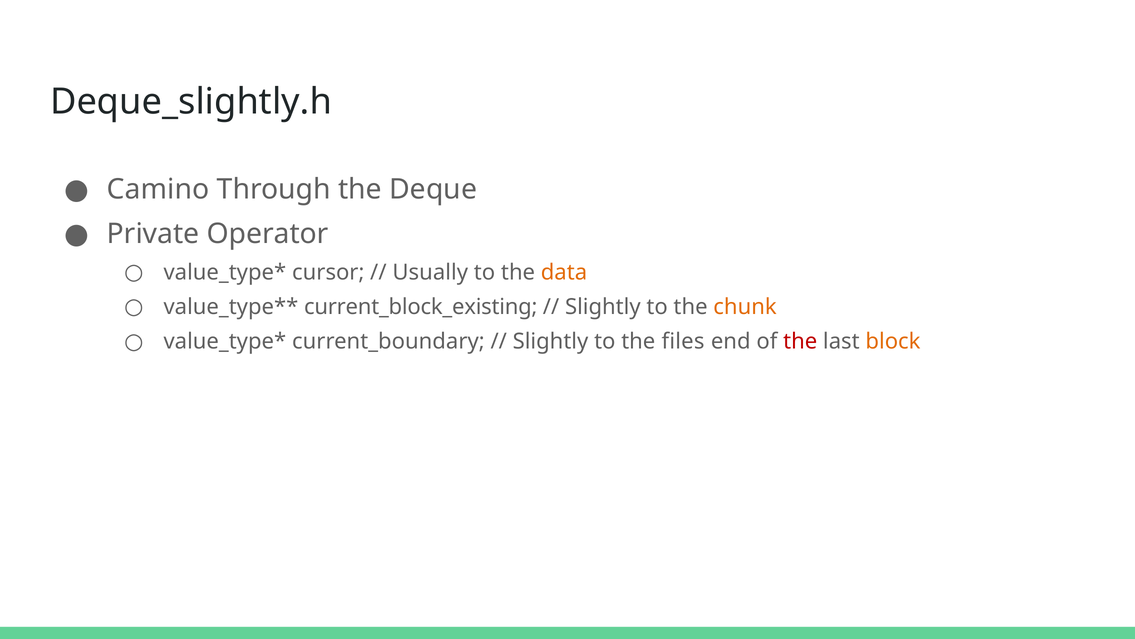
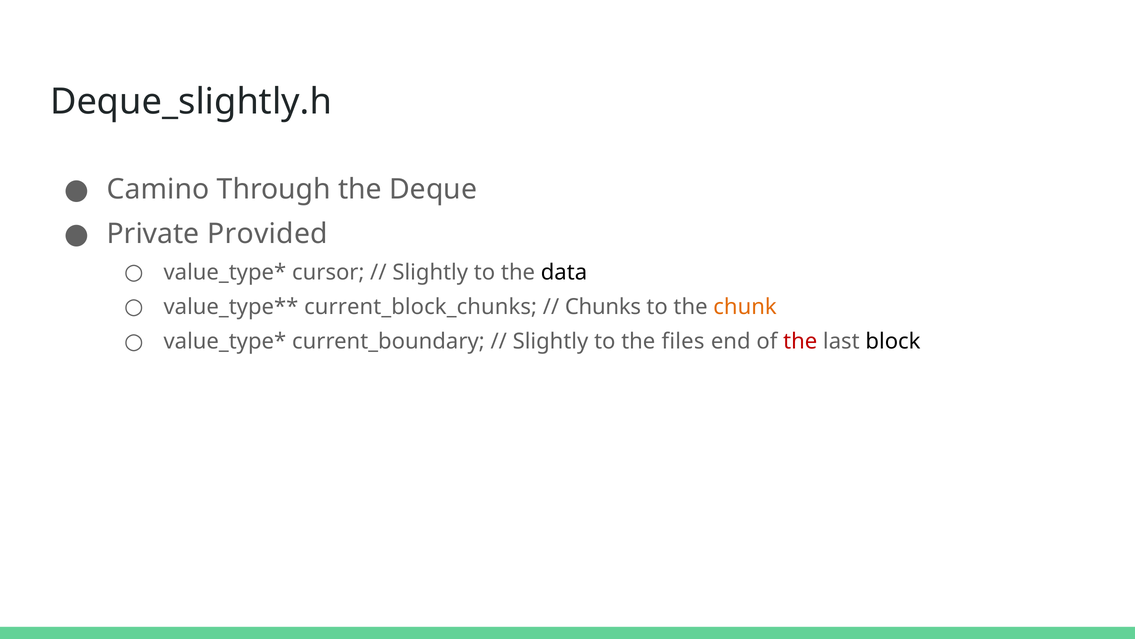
Operator: Operator -> Provided (268, 233)
Usually: Usually -> Slightly (430, 272)
data colour: orange -> black (564, 272)
current_block_existing: current_block_existing -> current_block_chunks (421, 307)
Slightly: Slightly -> Chunks (603, 307)
block colour: orange -> black (893, 341)
